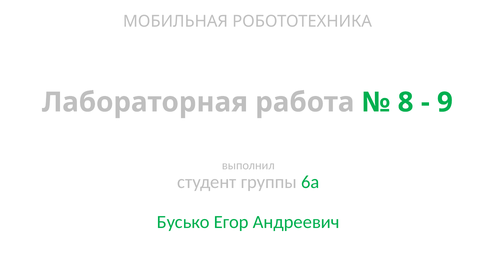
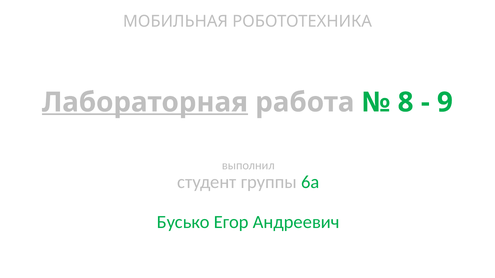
Лабораторная underline: none -> present (145, 102)
